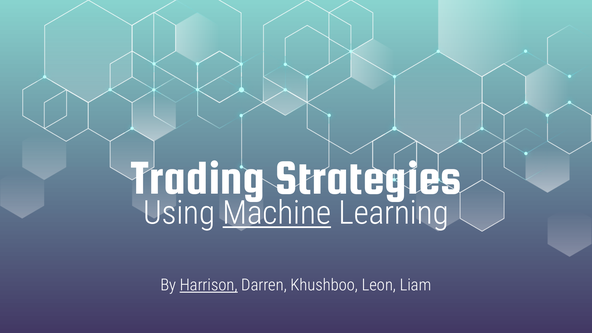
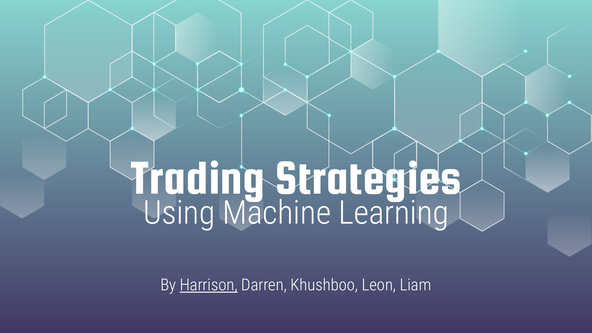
Machine underline: present -> none (277, 213)
